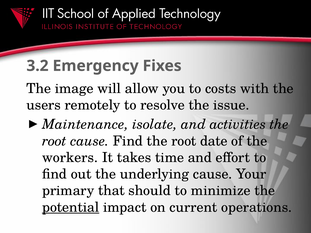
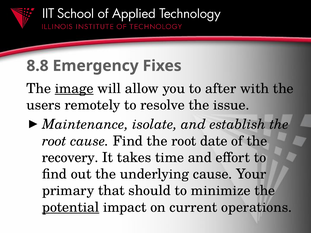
3.2: 3.2 -> 8.8 (37, 66)
image underline: none -> present (74, 89)
costs: costs -> after (221, 89)
activities: activities -> establish (238, 125)
workers: workers -> recovery (70, 158)
